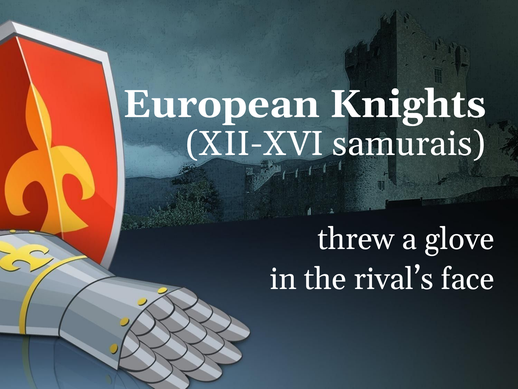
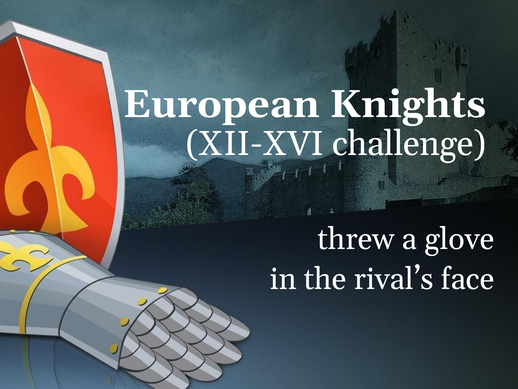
samurais: samurais -> challenge (409, 144)
